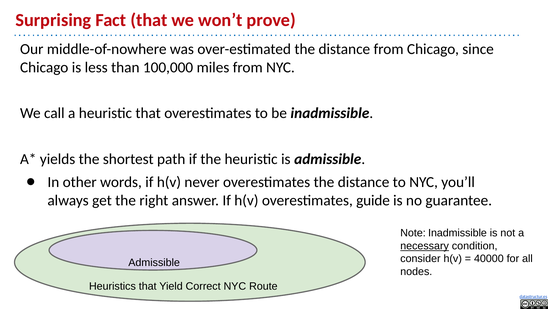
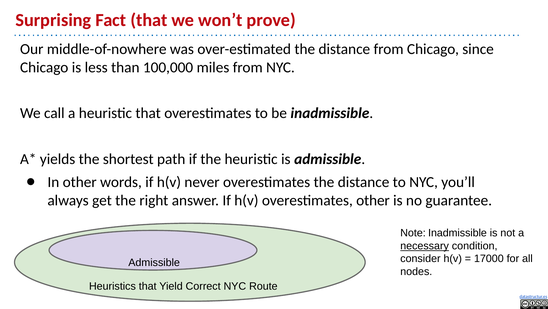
overestimates guide: guide -> other (373, 200)
40000: 40000 -> 17000 (489, 258)
